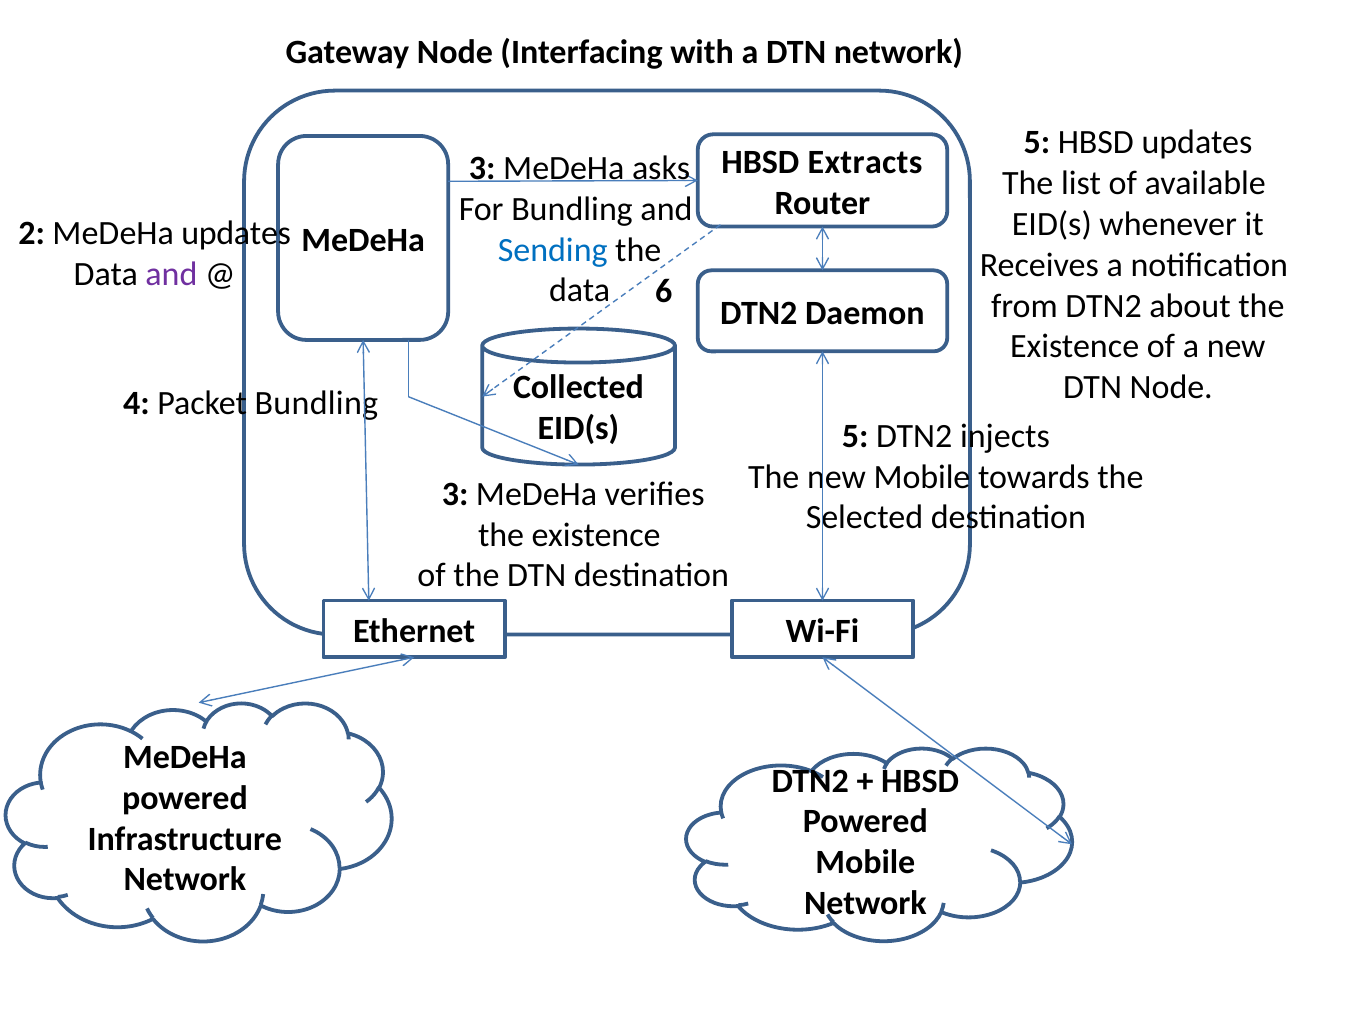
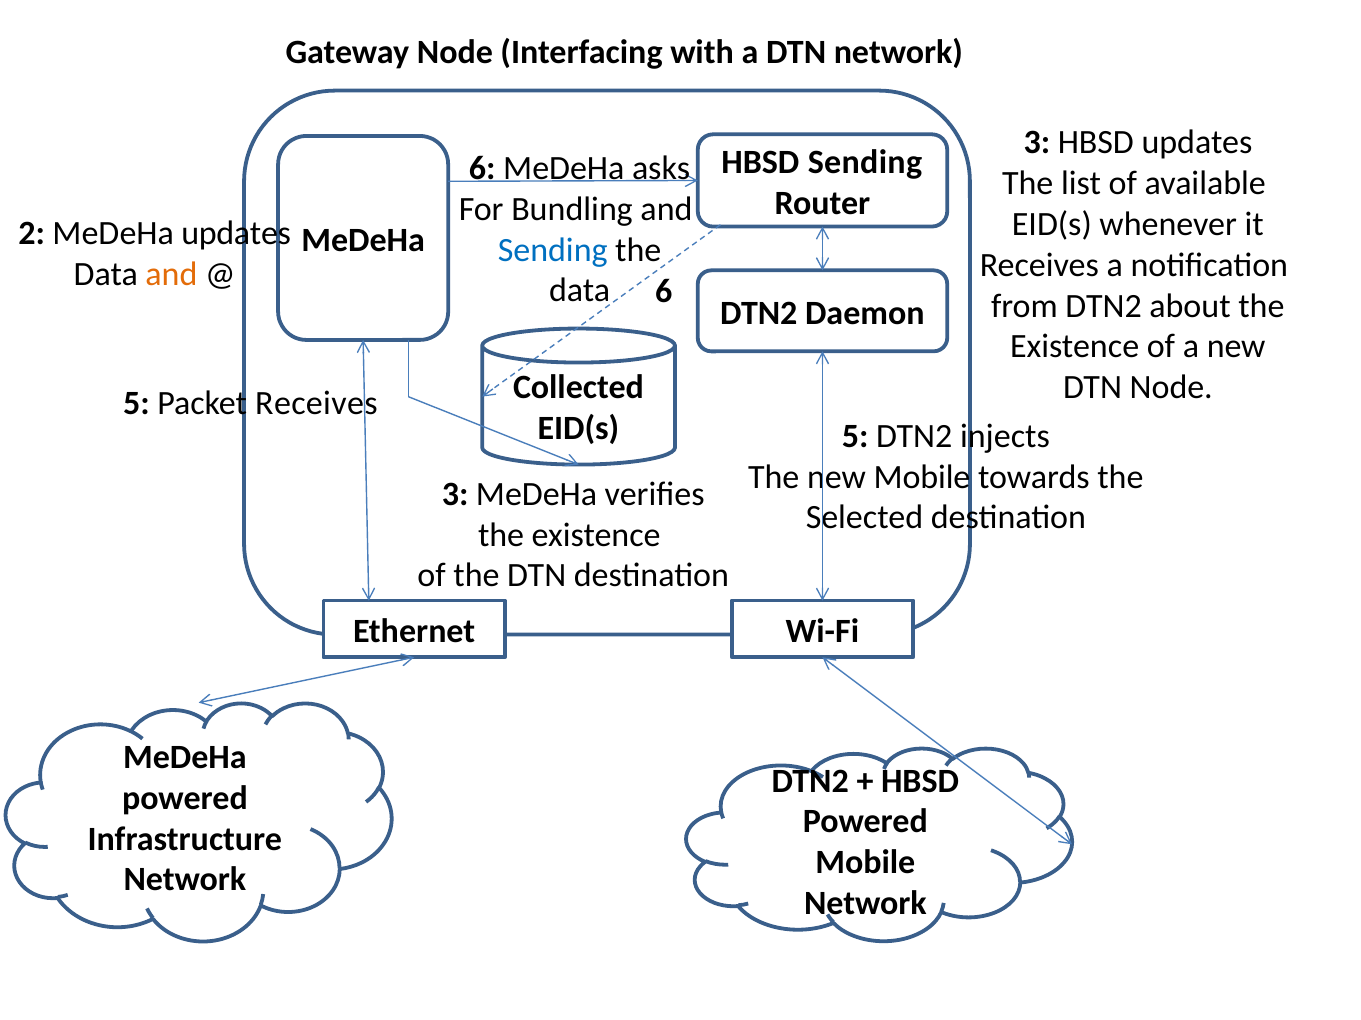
5: 5 -> 3 (1037, 143)
HBSD Extracts: Extracts -> Sending (865, 162)
3: 3 -> 6 (482, 168)
and colour: purple -> orange (171, 274)
4: 4 -> 5 (136, 404)
Packet Bundling: Bundling -> Receives (316, 404)
